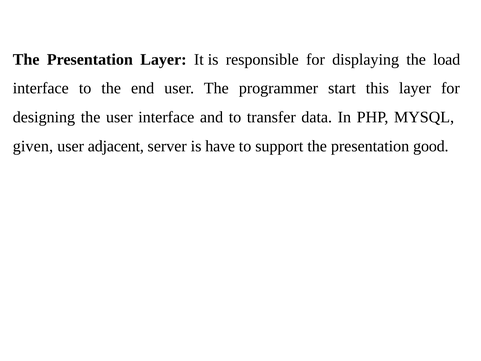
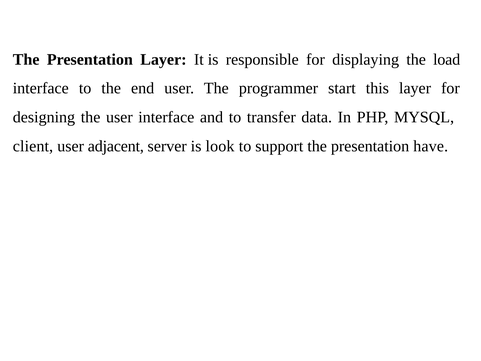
given: given -> client (33, 146)
have: have -> look (220, 146)
good: good -> have (431, 146)
